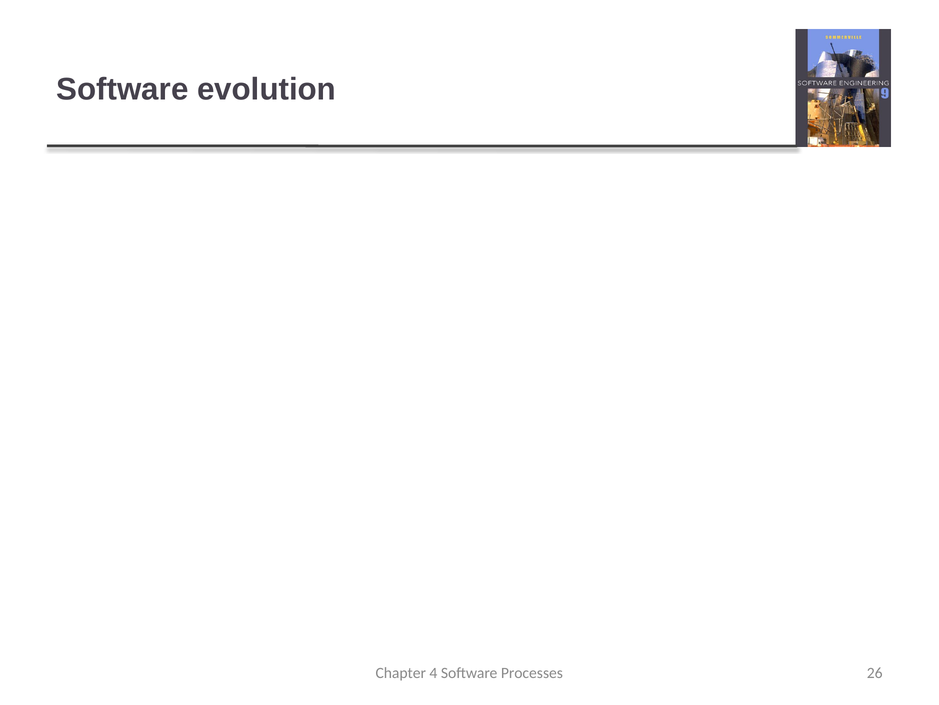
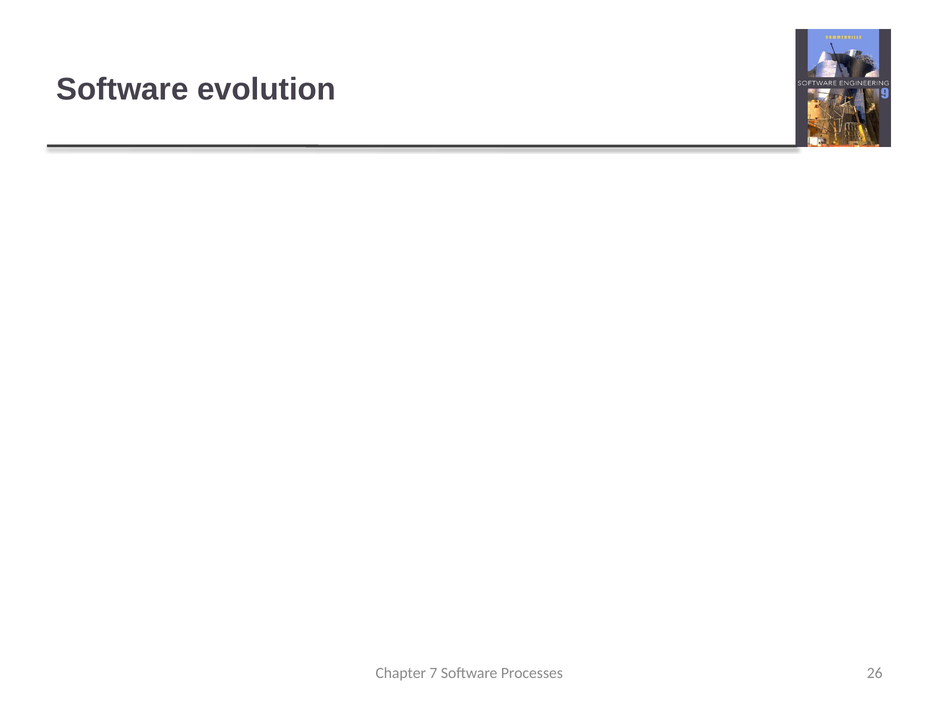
4: 4 -> 7 (433, 673)
